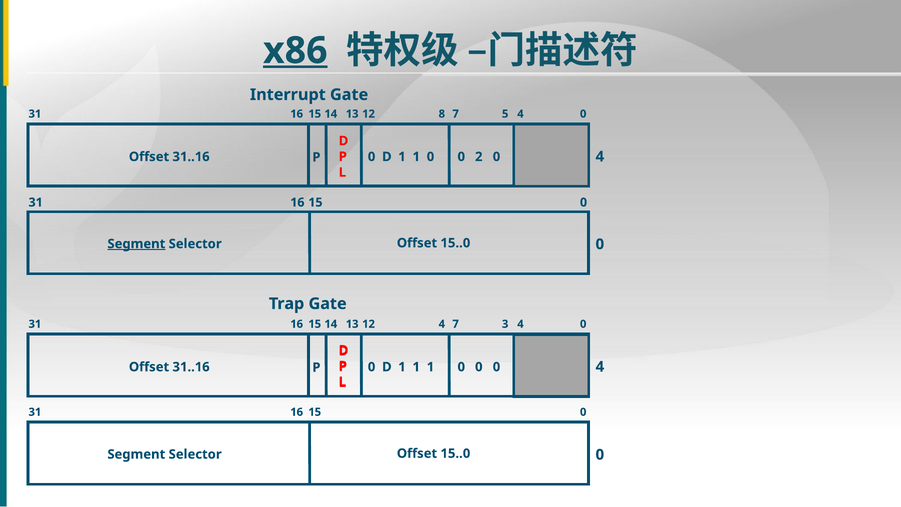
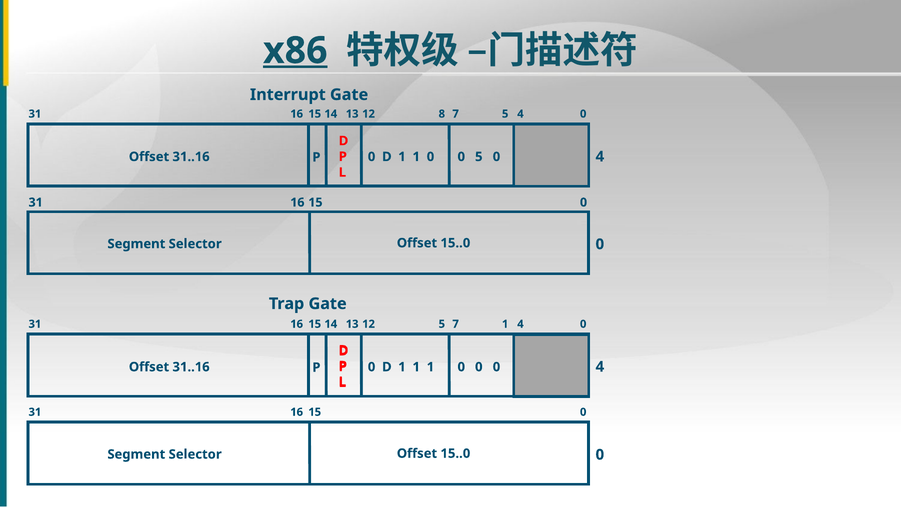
0 2: 2 -> 5 (479, 157)
Segment underline: present -> none (136, 244)
12 4: 4 -> 5 (442, 324)
7 3: 3 -> 1 (505, 324)
